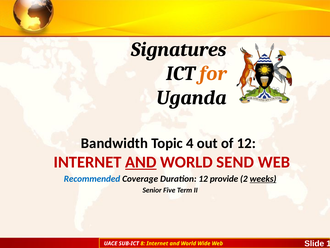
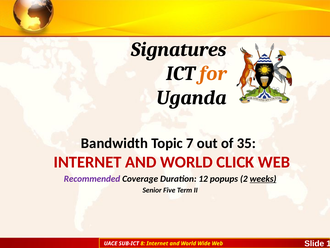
4: 4 -> 7 (190, 143)
of 12: 12 -> 35 (246, 143)
AND underline: present -> none (141, 162)
SEND: SEND -> CLICK (235, 162)
Recommended colour: blue -> purple (92, 179)
provide: provide -> popups (224, 179)
